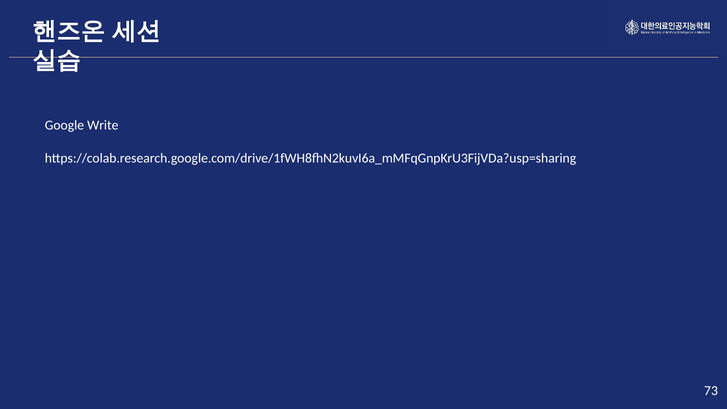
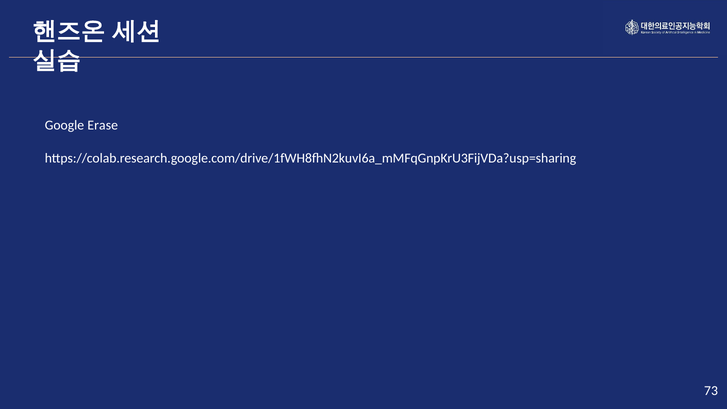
Write: Write -> Erase (103, 125)
